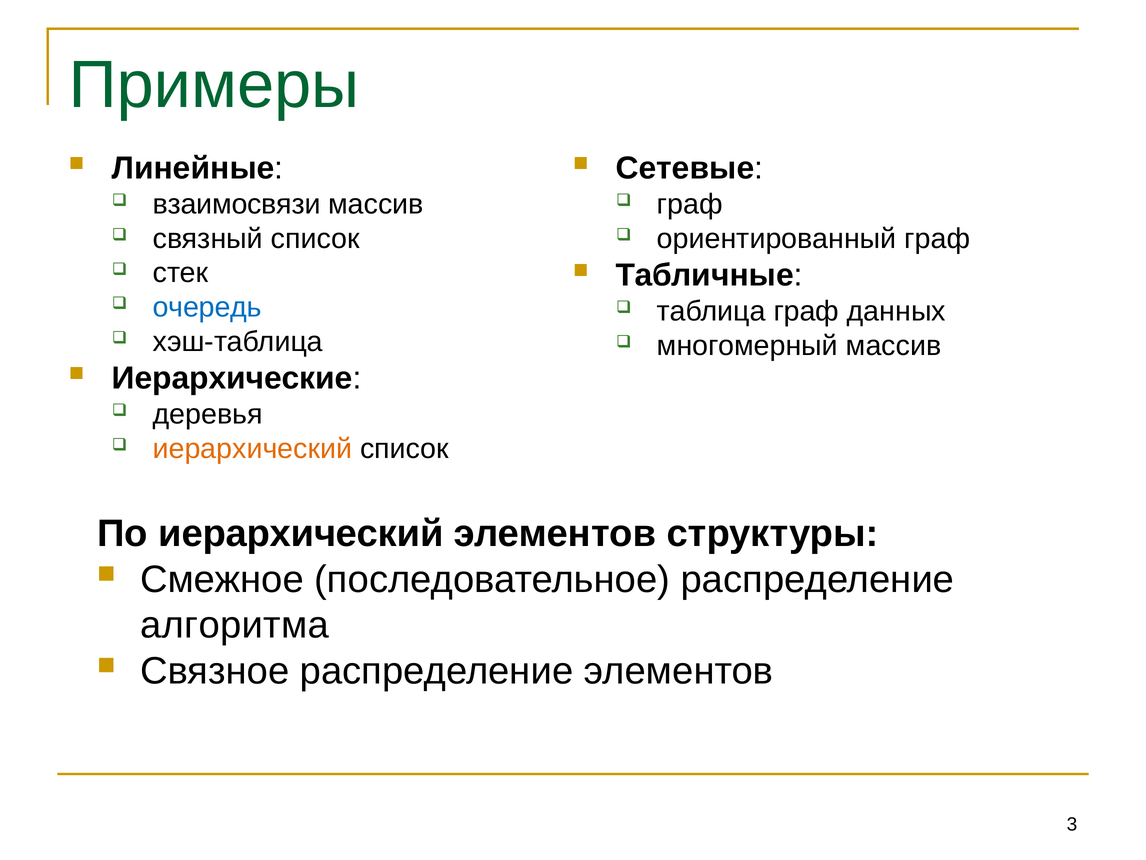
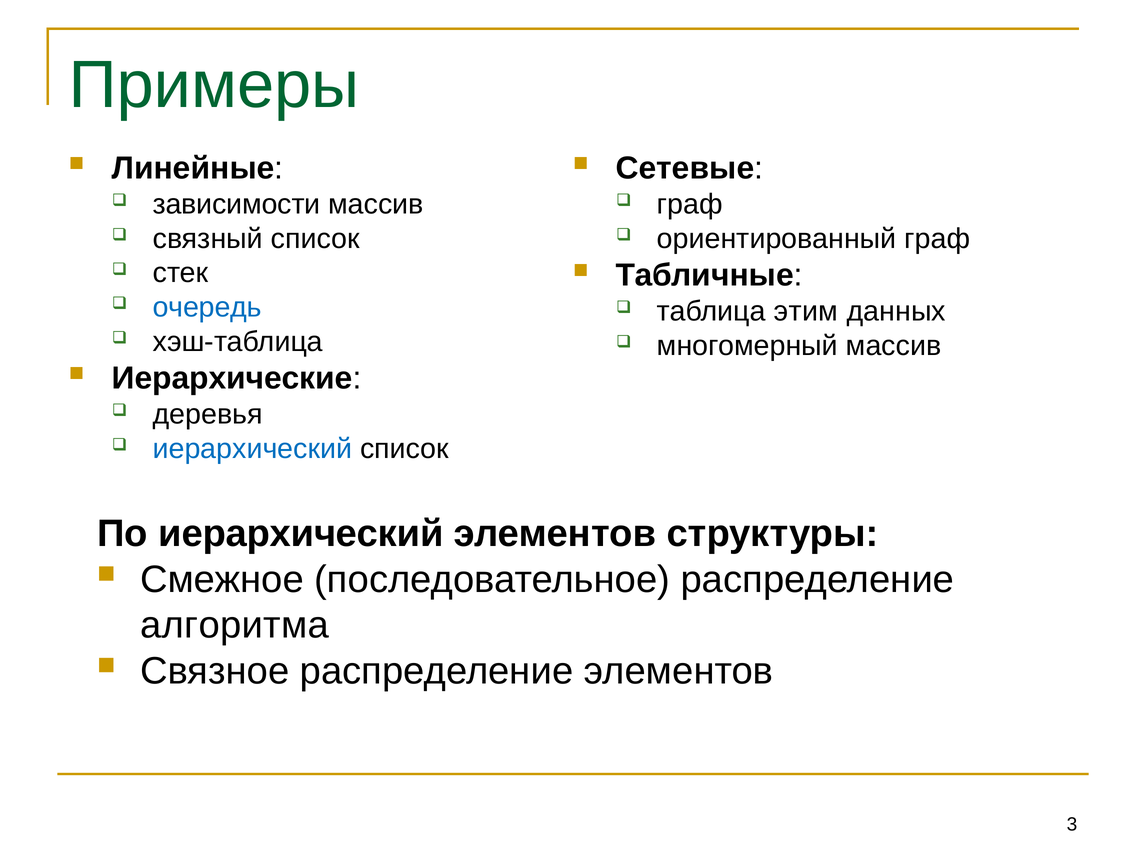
взаимосвязи: взаимосвязи -> зависимости (237, 204)
таблица граф: граф -> этим (806, 311)
иерархический colour: orange -> blue (252, 449)
